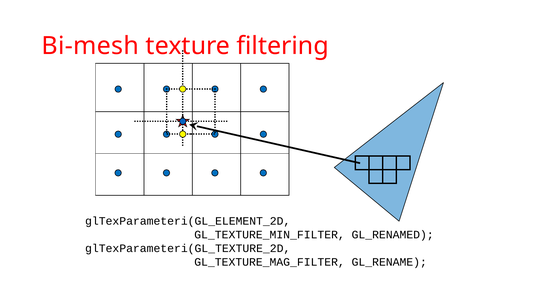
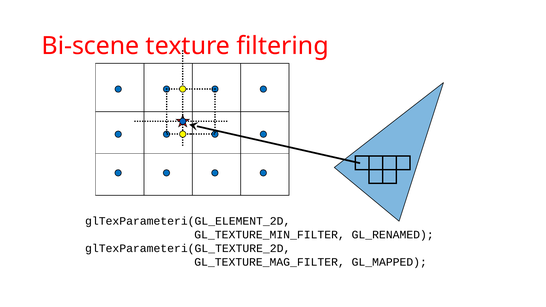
Bi-mesh: Bi-mesh -> Bi-scene (90, 46)
GL_RENAME: GL_RENAME -> GL_MAPPED (389, 262)
